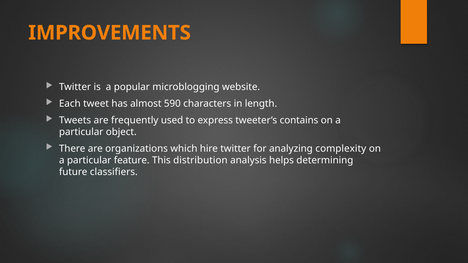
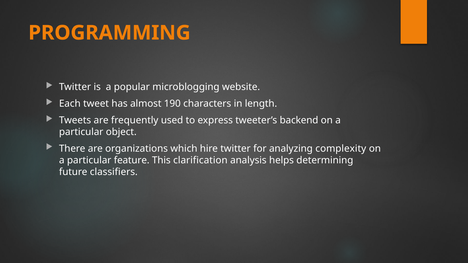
IMPROVEMENTS: IMPROVEMENTS -> PROGRAMMING (109, 33)
590: 590 -> 190 (172, 104)
contains: contains -> backend (299, 120)
distribution: distribution -> clarification (200, 160)
